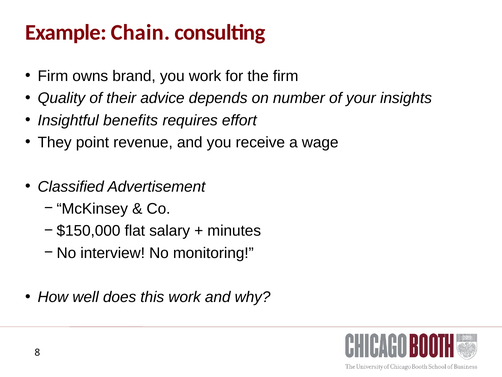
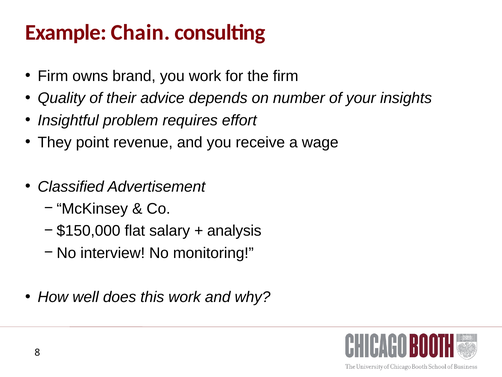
benefits: benefits -> problem (131, 120)
minutes: minutes -> analysis (234, 231)
